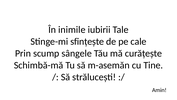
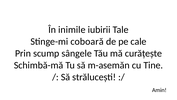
sfințește: sfințește -> coboară (87, 41)
